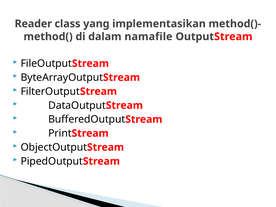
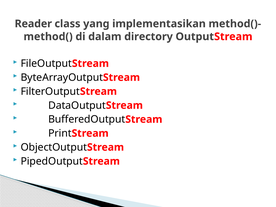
namafile: namafile -> directory (149, 37)
